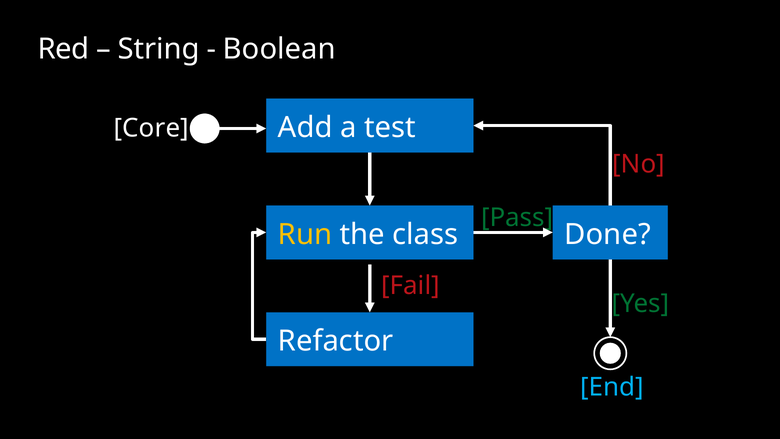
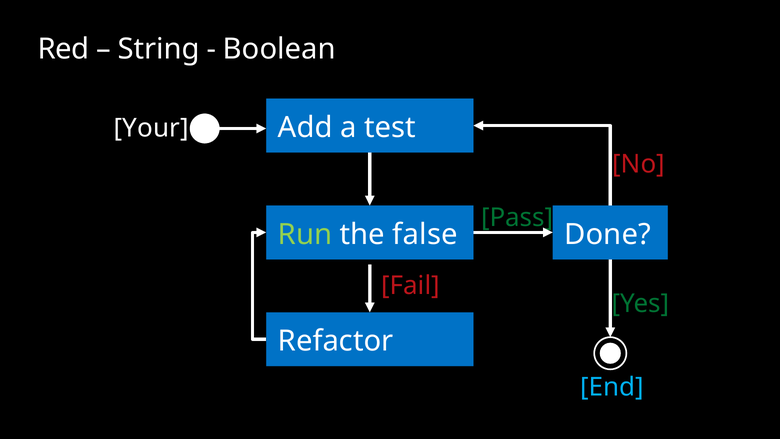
Core: Core -> Your (151, 128)
Run colour: yellow -> light green (305, 234)
class: class -> false (425, 234)
